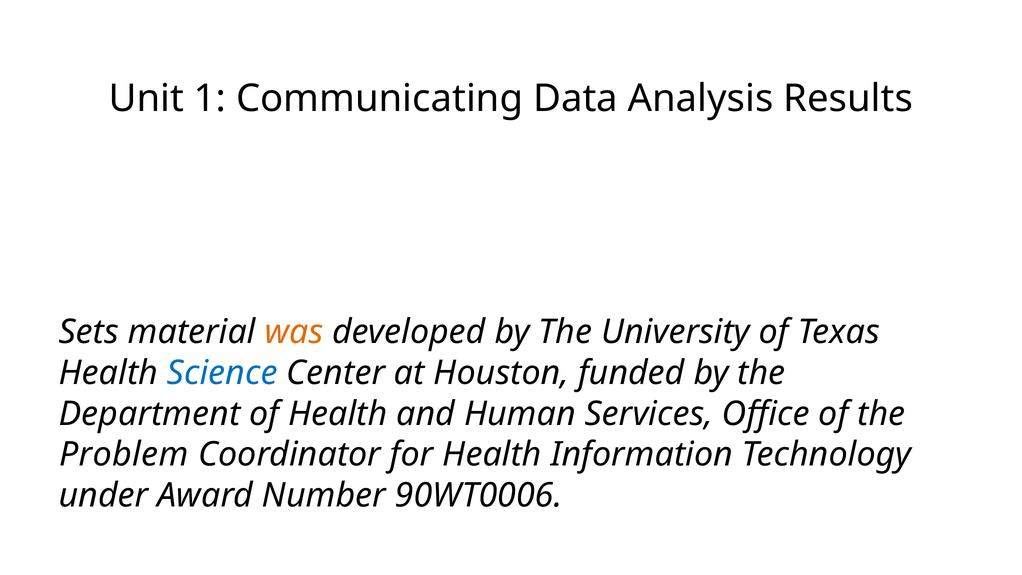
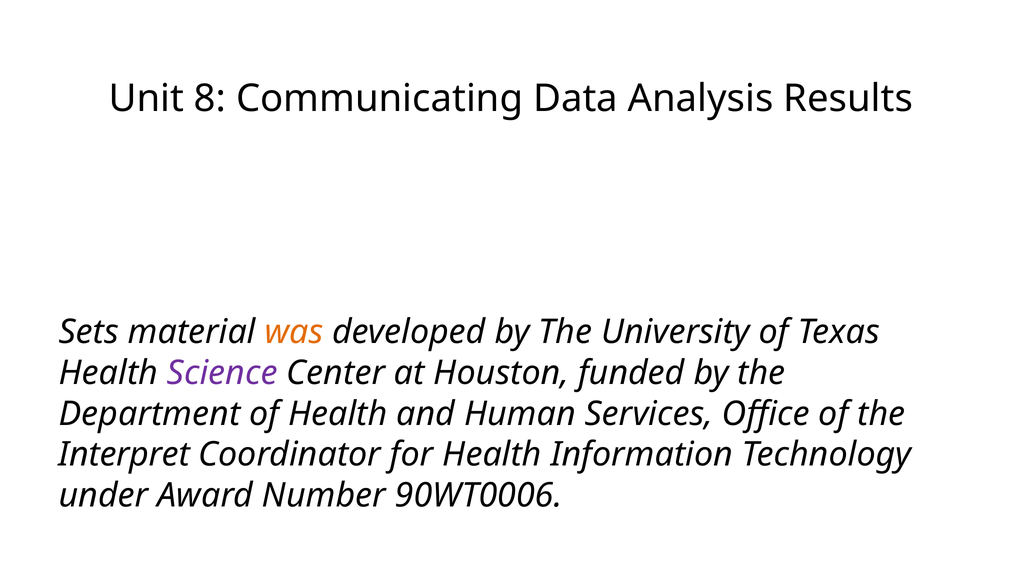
1: 1 -> 8 (210, 99)
Science colour: blue -> purple (222, 373)
Problem: Problem -> Interpret (124, 455)
